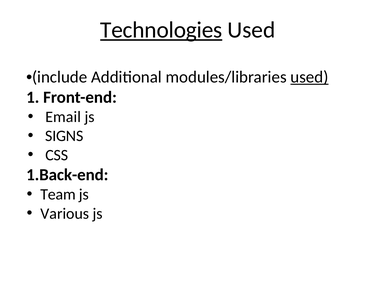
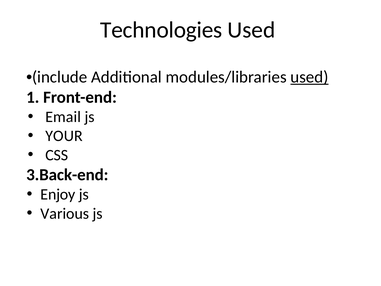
Technologies underline: present -> none (161, 30)
SIGNS: SIGNS -> YOUR (64, 136)
1.Back-end: 1.Back-end -> 3.Back-end (67, 175)
Team: Team -> Enjoy (58, 194)
